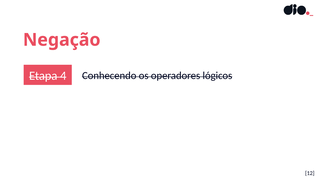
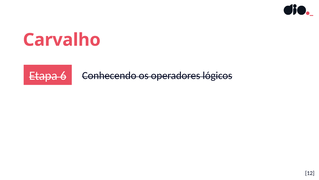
Negação: Negação -> Carvalho (62, 40)
4: 4 -> 6 (63, 76)
